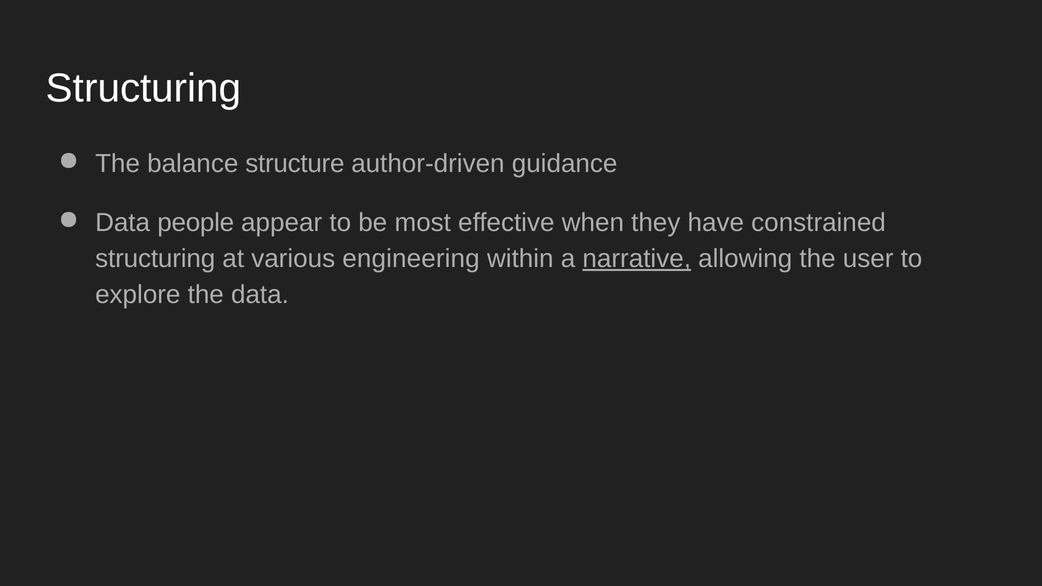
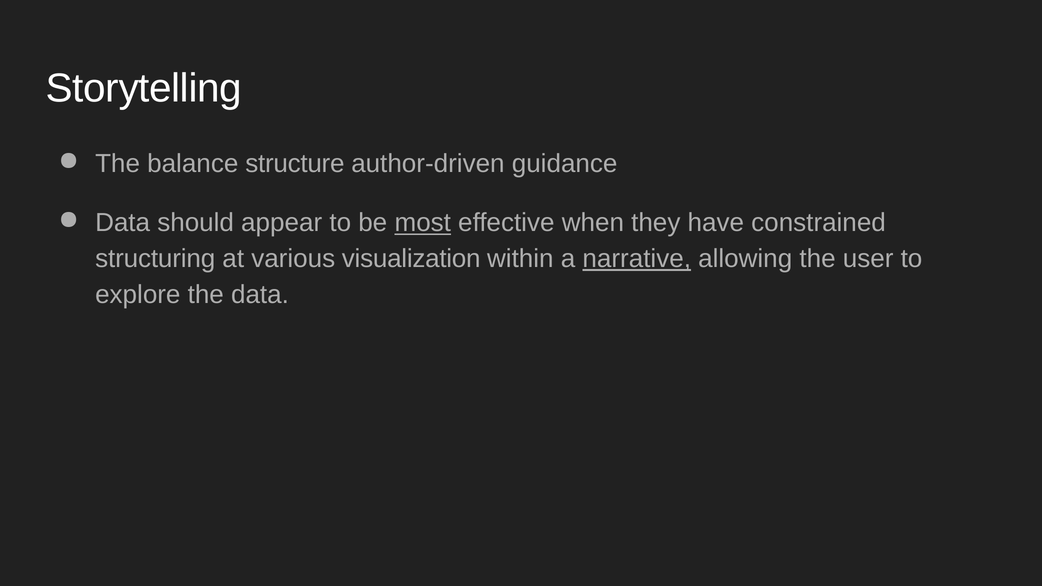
Structuring: Structuring -> Storytelling (144, 88)
people: people -> should (196, 223)
most underline: none -> present (423, 223)
engineering: engineering -> visualization (411, 259)
